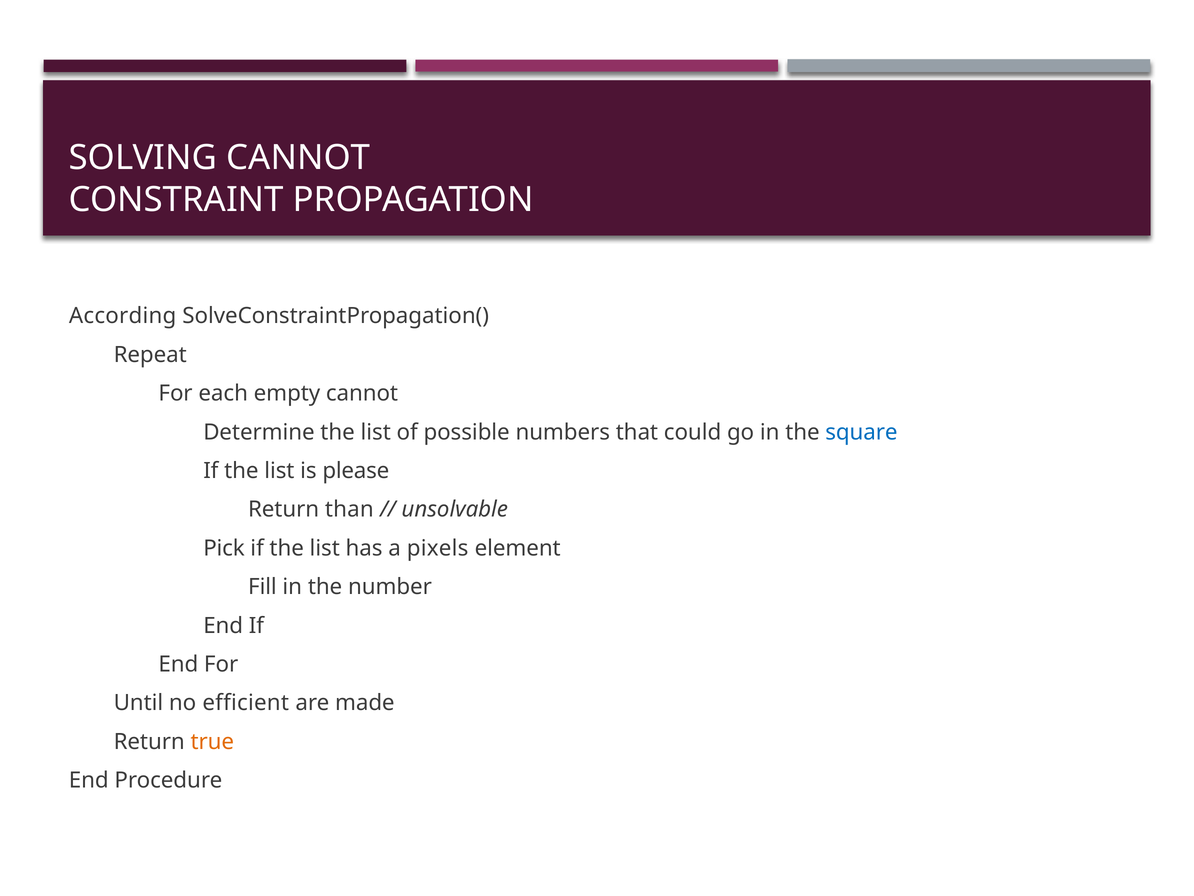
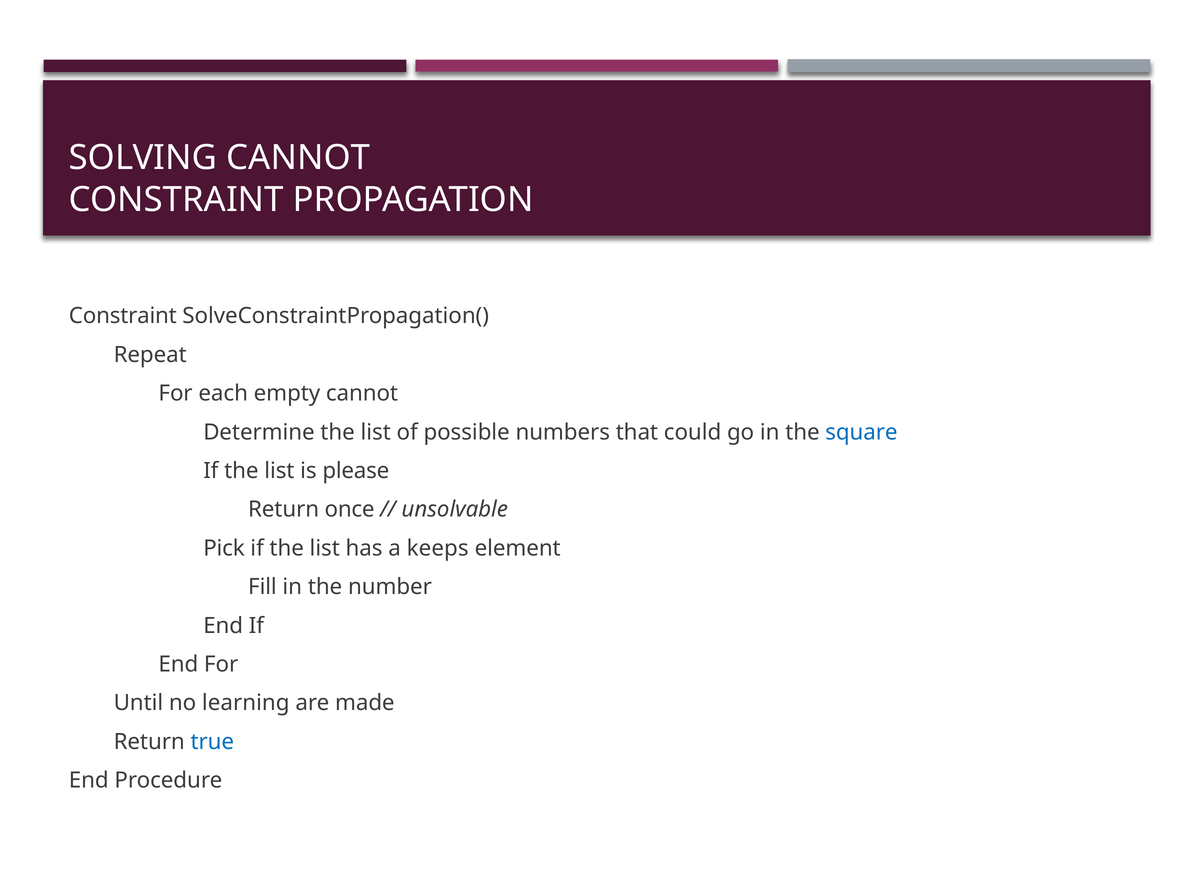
According: According -> Constraint (123, 316)
than: than -> once (350, 509)
pixels: pixels -> keeps (438, 548)
efficient: efficient -> learning (246, 703)
true colour: orange -> blue (212, 741)
